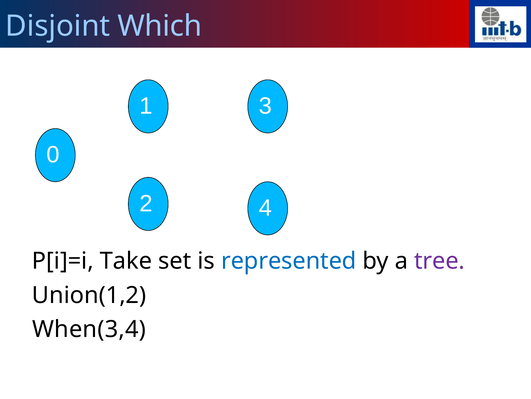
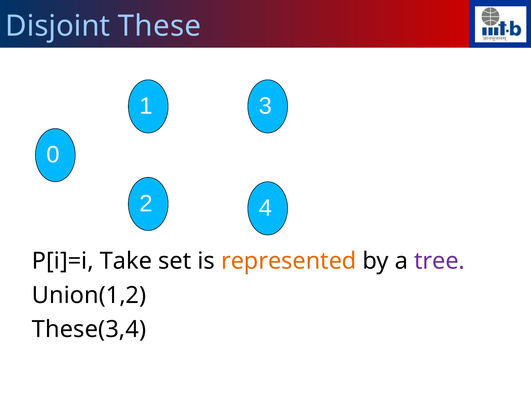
Which: Which -> These (159, 26)
represented colour: blue -> orange (289, 260)
When(3,4: When(3,4 -> These(3,4 (89, 329)
